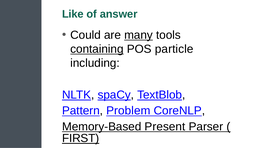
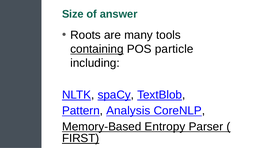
Like: Like -> Size (73, 14)
Could: Could -> Roots (86, 35)
many underline: present -> none (139, 35)
Problem: Problem -> Analysis (128, 111)
Present: Present -> Entropy (165, 127)
